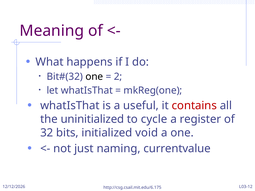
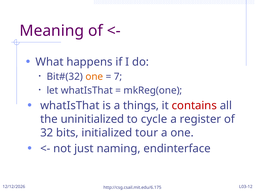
one colour: black -> orange (94, 77)
2: 2 -> 7 (118, 77)
useful: useful -> things (141, 106)
void: void -> tour (147, 133)
currentvalue: currentvalue -> endinterface (177, 149)
